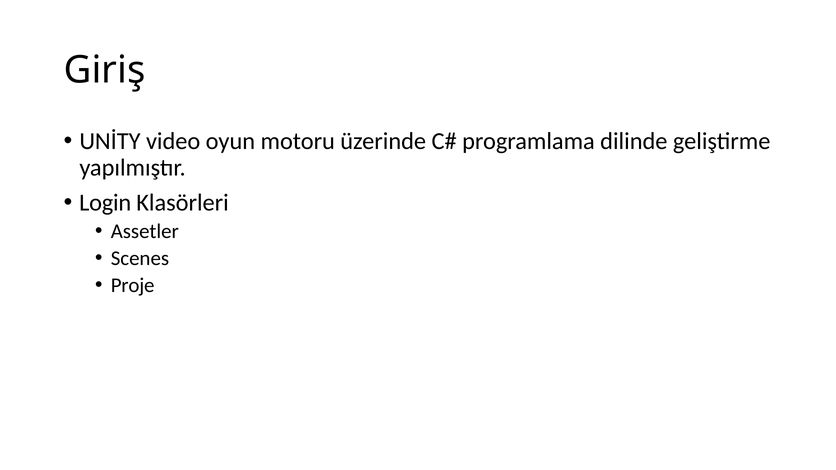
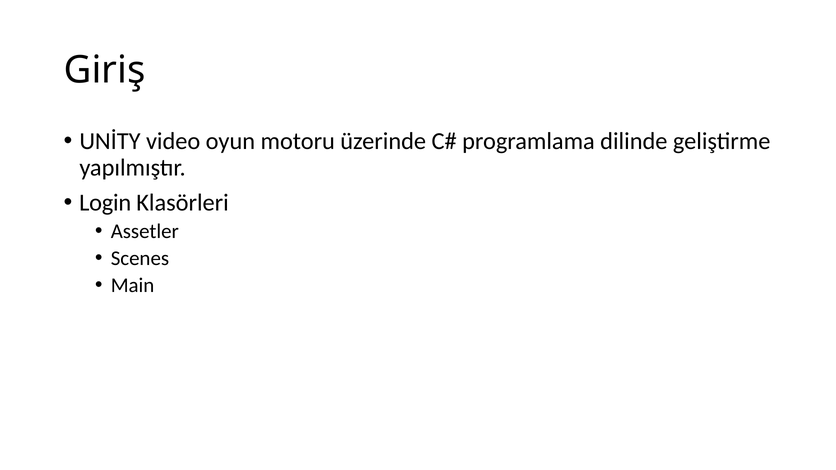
Proje: Proje -> Main (133, 285)
